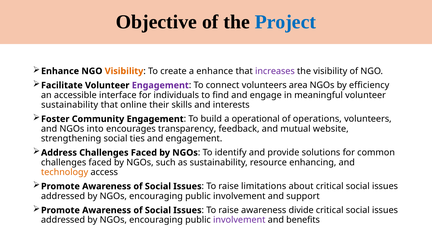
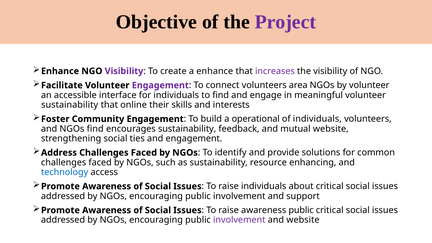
Project colour: blue -> purple (285, 22)
Visibility colour: orange -> purple (124, 71)
by efficiency: efficiency -> volunteer (369, 85)
of operations: operations -> individuals (317, 119)
NGOs into: into -> find (95, 129)
encourages transparency: transparency -> sustainability (187, 129)
technology colour: orange -> blue (65, 172)
raise limitations: limitations -> individuals (264, 186)
awareness divide: divide -> public (301, 210)
and benefits: benefits -> website (303, 220)
